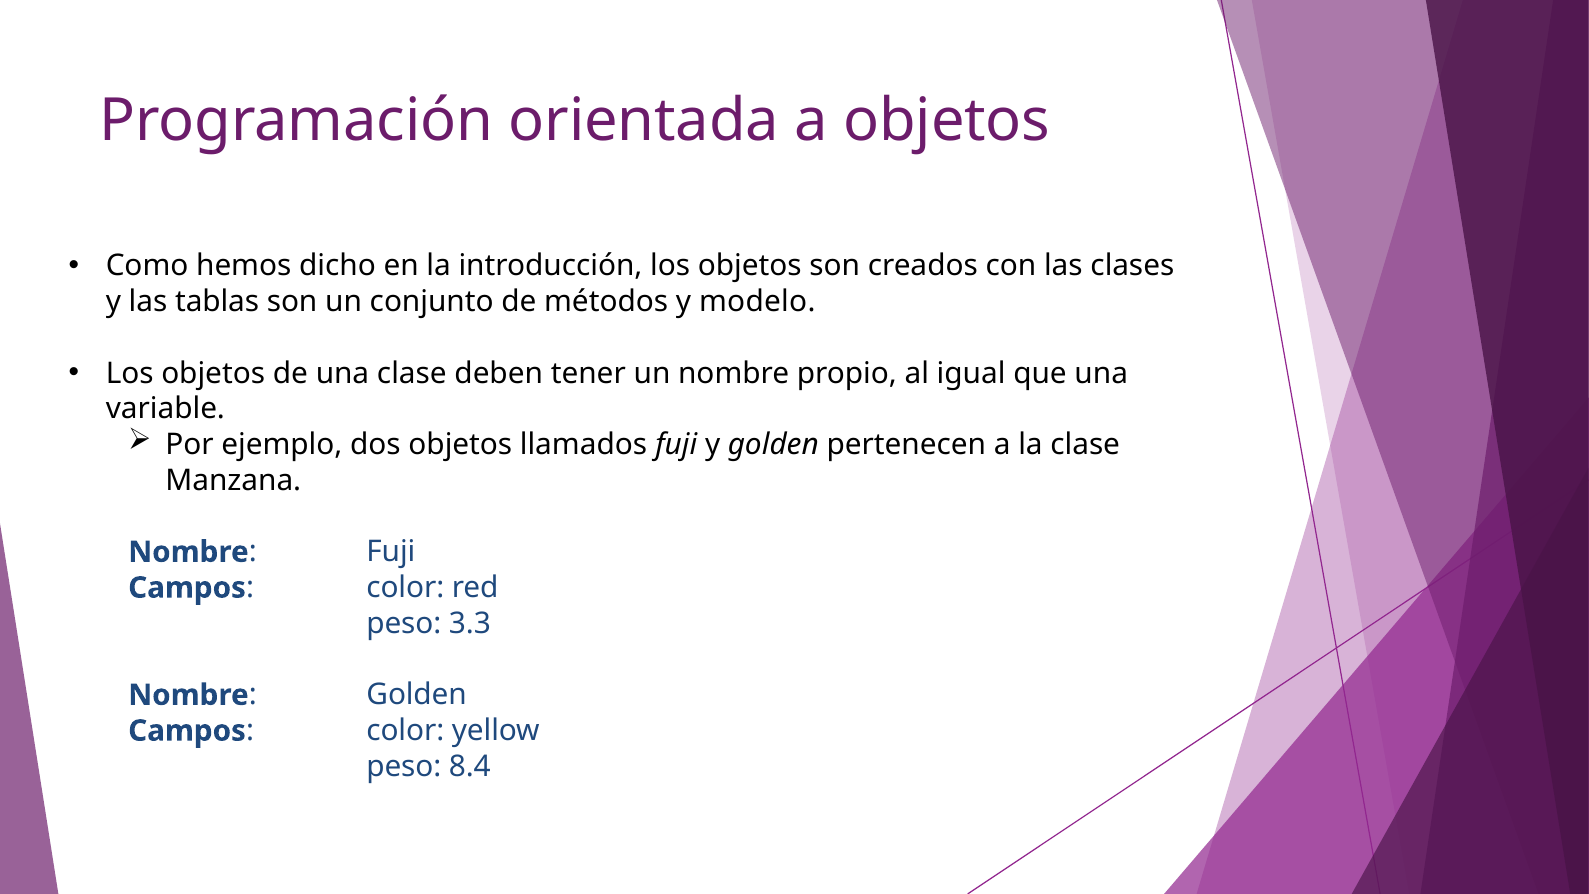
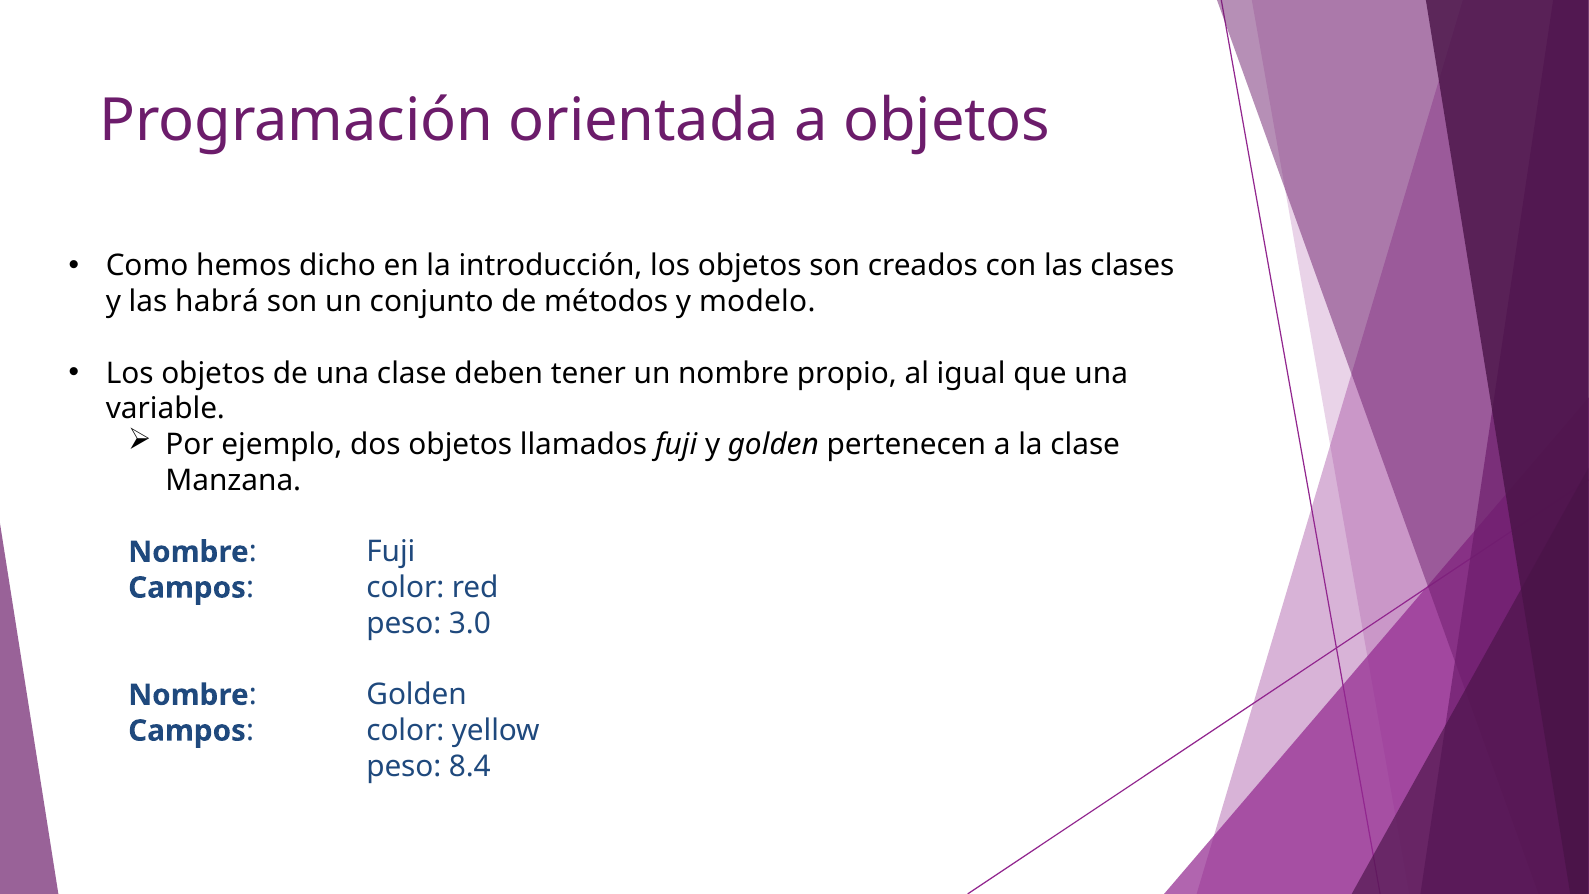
tablas: tablas -> habrá (217, 302)
3.3: 3.3 -> 3.0 (470, 623)
